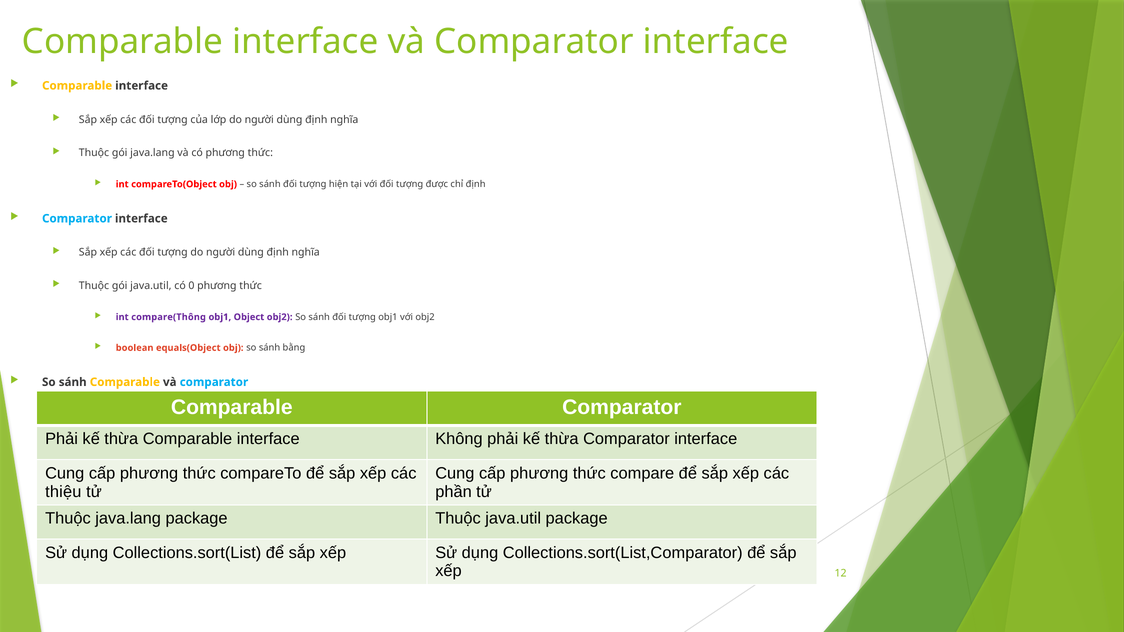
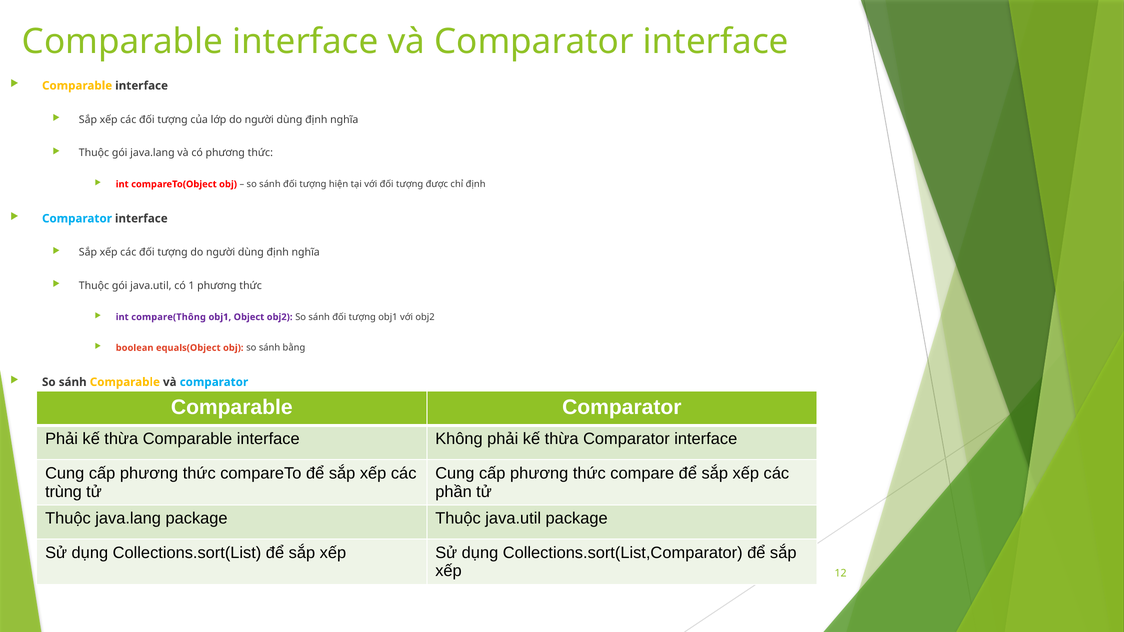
0: 0 -> 1 (191, 286)
thiệu: thiệu -> trùng (63, 492)
